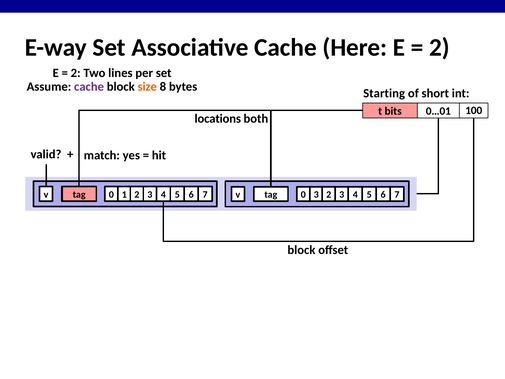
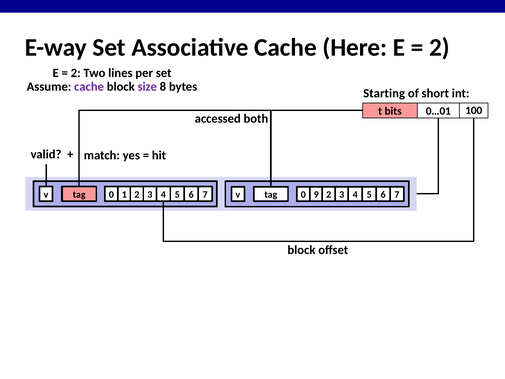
size colour: orange -> purple (147, 87)
locations: locations -> accessed (218, 119)
0 3: 3 -> 9 (316, 195)
